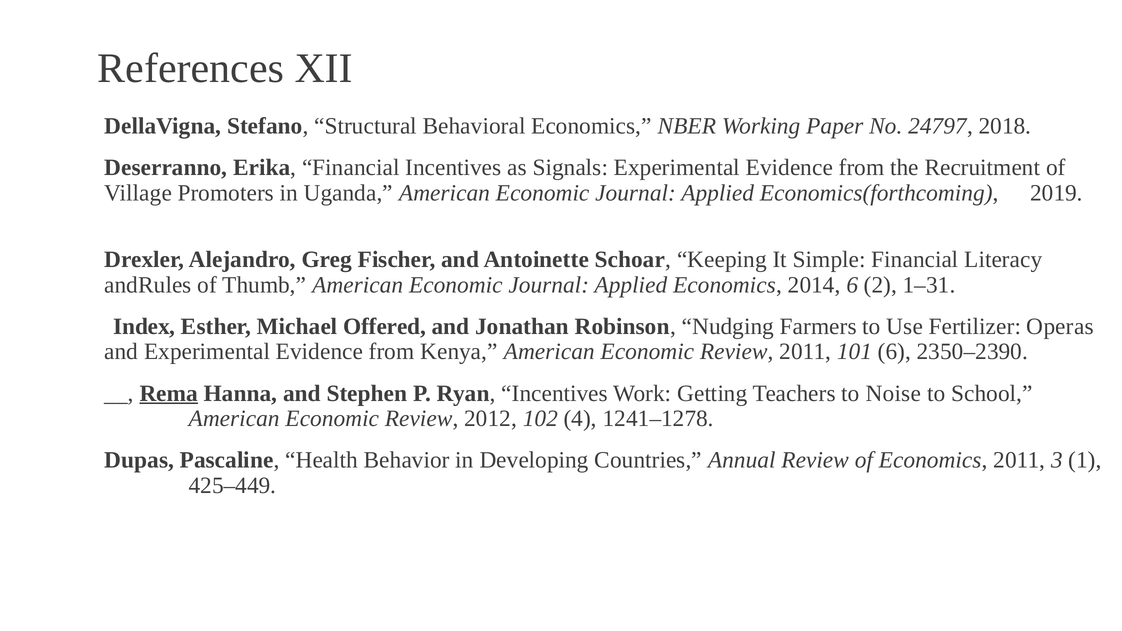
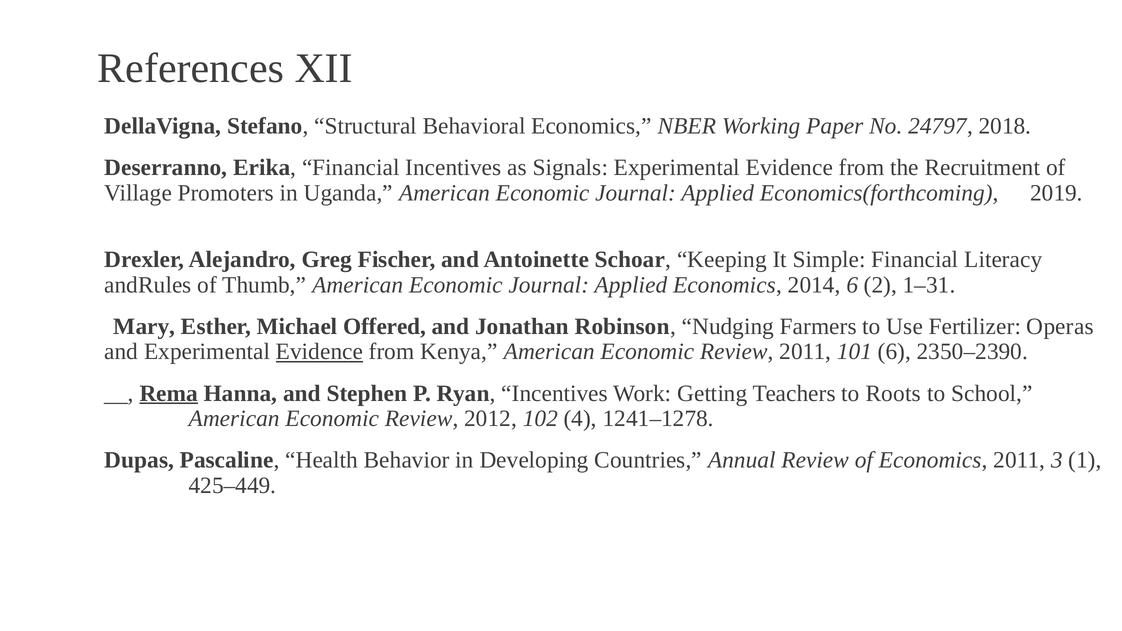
Index: Index -> Mary (144, 327)
Evidence underline: none -> present (319, 352)
Noise: Noise -> Roots (893, 393)
